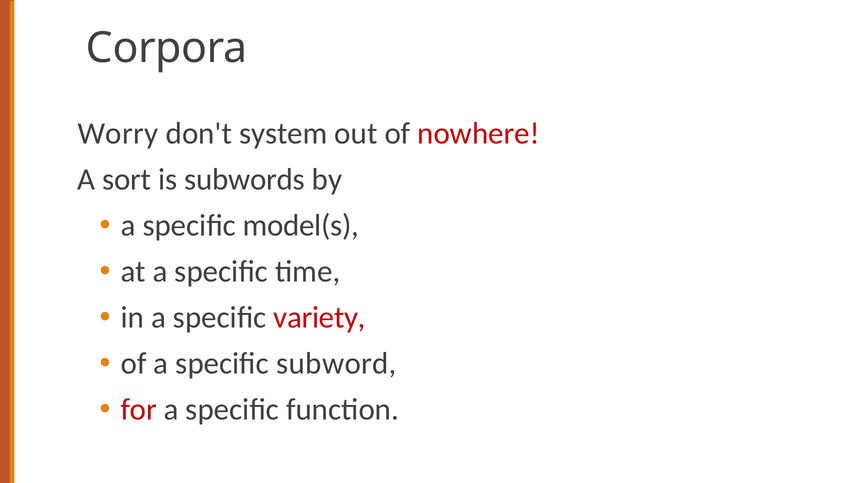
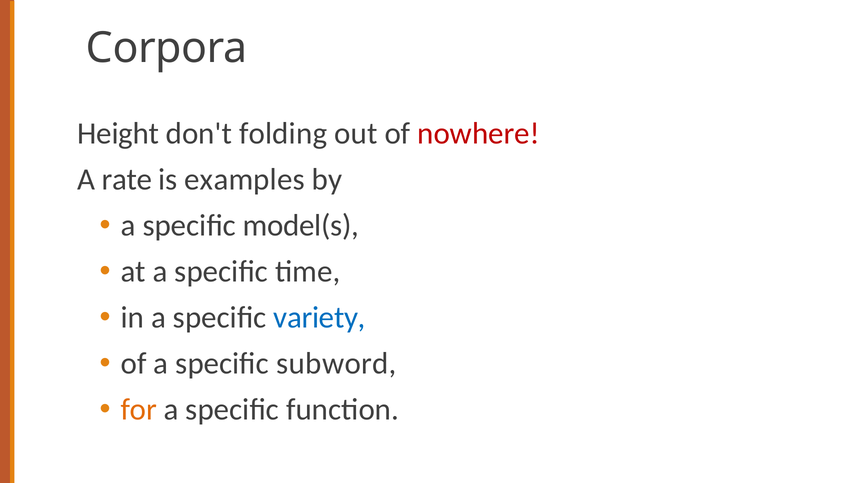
Worry: Worry -> Height (118, 134)
system: system -> folding (283, 134)
sort: sort -> rate (127, 180)
subwords: subwords -> examples (245, 180)
variety colour: red -> blue (319, 318)
for colour: red -> orange (139, 410)
